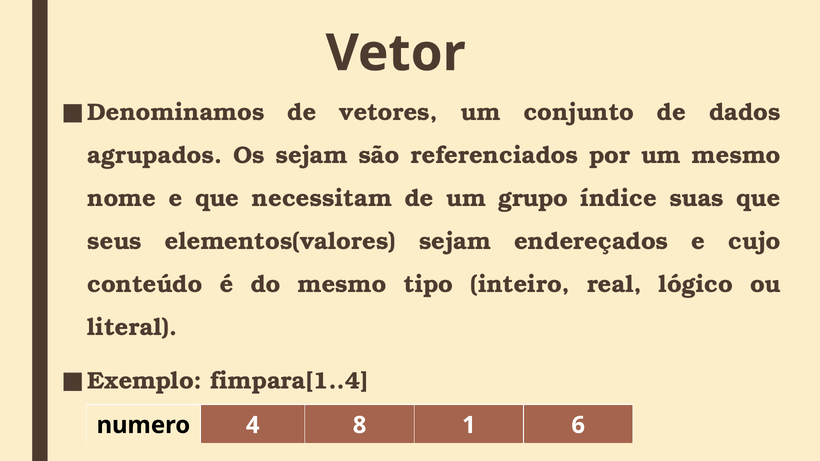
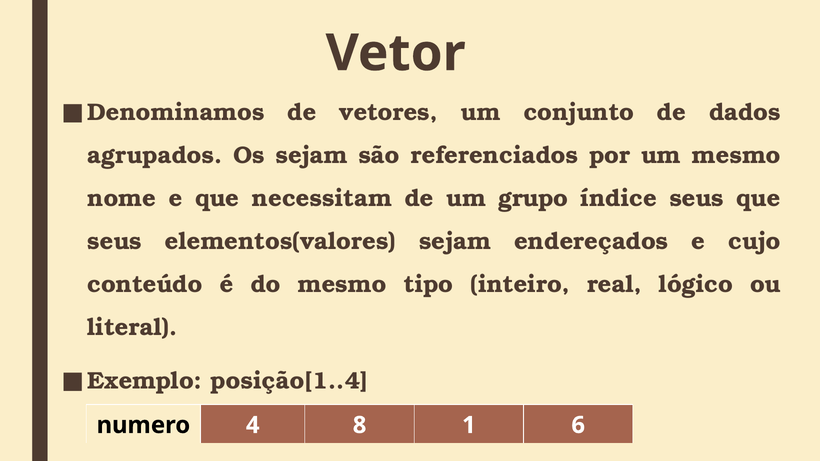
índice suas: suas -> seus (697, 198)
fimpara[1..4: fimpara[1..4 -> posição[1..4 (289, 381)
